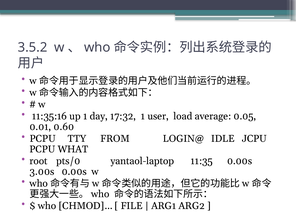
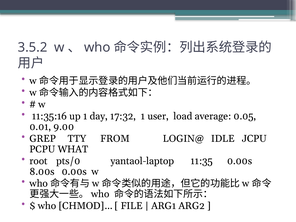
0.60: 0.60 -> 9.00 (64, 127)
PCPU: PCPU -> GREP (43, 139)
3.00s: 3.00s -> 8.00s (42, 172)
